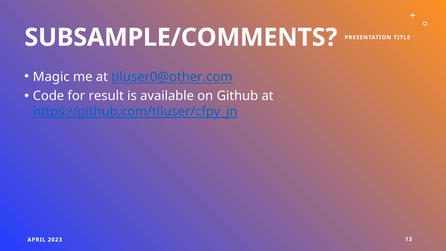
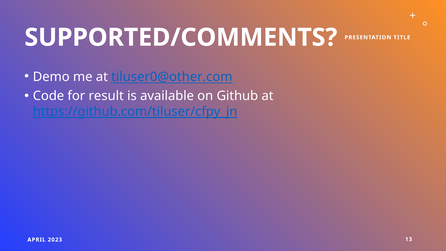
SUBSAMPLE/COMMENTS: SUBSAMPLE/COMMENTS -> SUPPORTED/COMMENTS (181, 37)
Magic: Magic -> Demo (51, 77)
